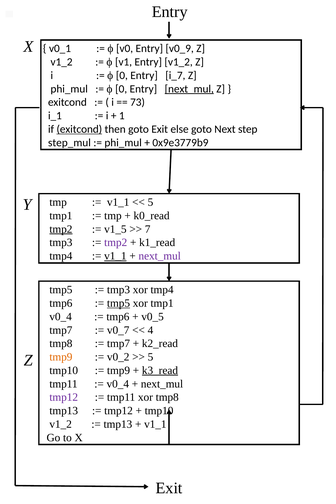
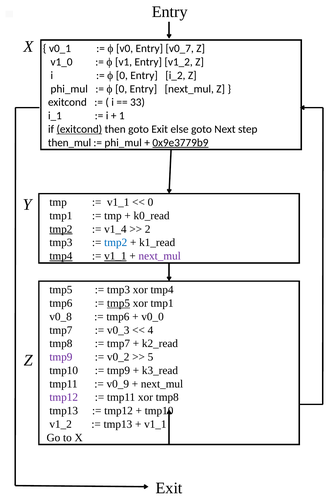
v0_9: v0_9 -> v0_7 (180, 49)
v1_2: v1_2 -> v1_0 (62, 62)
i_7: i_7 -> i_2 (175, 75)
next_mul underline: present -> none (189, 89)
73: 73 -> 33 (138, 102)
step_mul: step_mul -> then_mul (70, 143)
0x9e3779b9 underline: none -> present (180, 143)
5: 5 -> 0 (150, 202)
v1_5: v1_5 -> v1_4 (115, 229)
7: 7 -> 2 (148, 229)
tmp2 colour: purple -> blue (116, 243)
tmp4 underline: none -> present (61, 256)
v0_4: v0_4 -> v0_8 (61, 317)
v0_5: v0_5 -> v0_0 (153, 317)
v0_7: v0_7 -> v0_3 (118, 330)
tmp9 colour: orange -> purple (61, 357)
k3_read underline: present -> none (160, 370)
v0_4: v0_4 -> v0_9 (118, 384)
